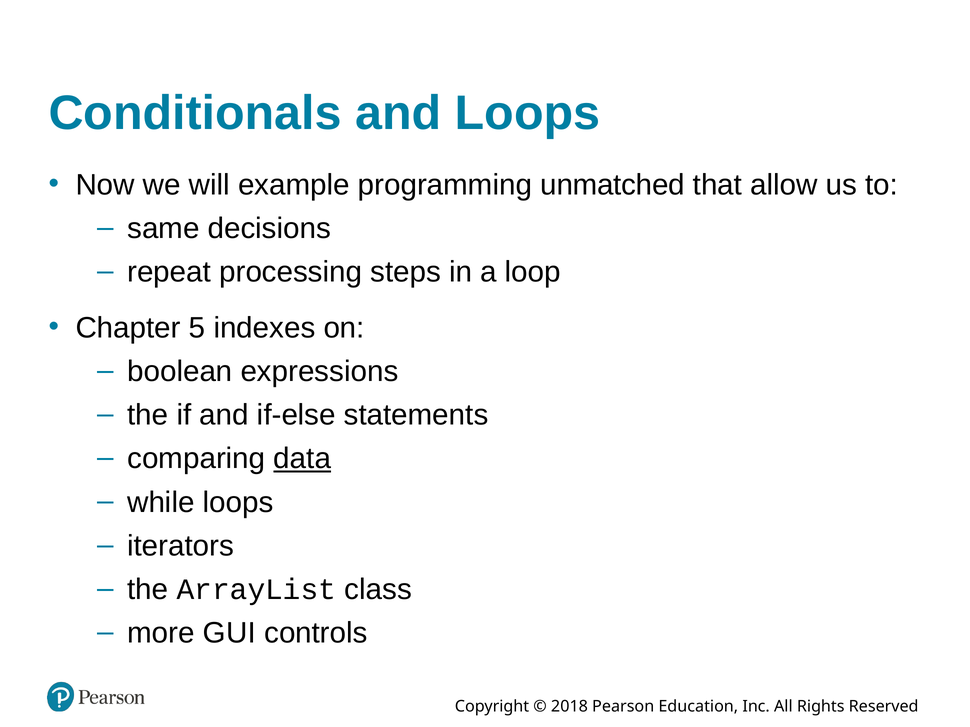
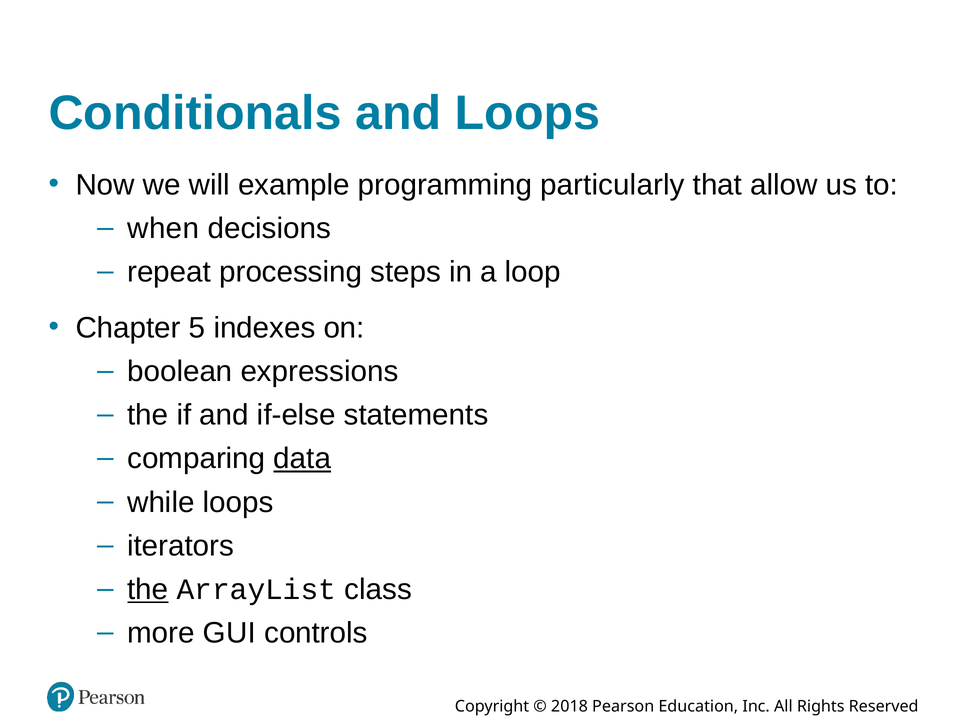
unmatched: unmatched -> particularly (612, 185)
same: same -> when (163, 229)
the underline: none -> present (148, 590)
